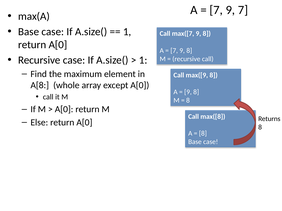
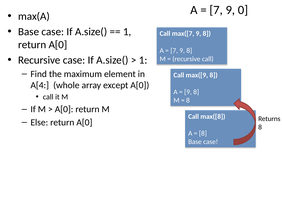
9 7: 7 -> 0 (243, 10)
A[8: A[8 -> A[4 (40, 85)
